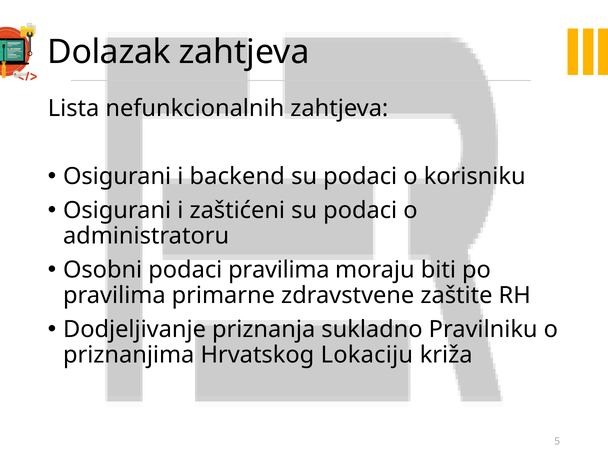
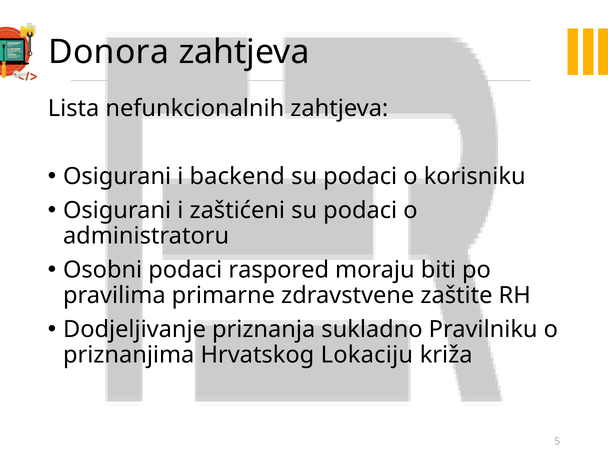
Dolazak: Dolazak -> Donora (109, 52)
podaci pravilima: pravilima -> raspored (279, 270)
